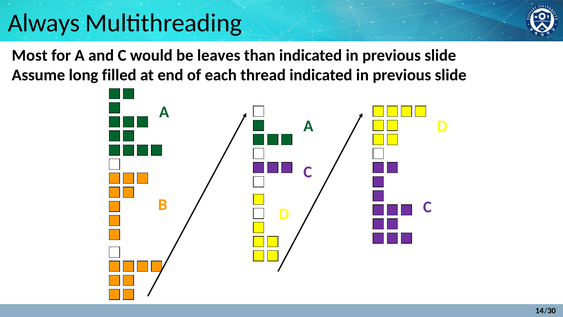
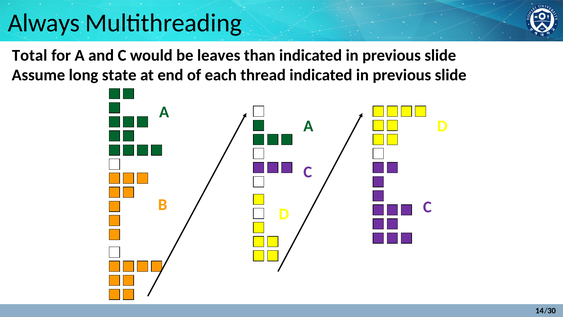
Most: Most -> Total (30, 55)
filled: filled -> state (119, 75)
